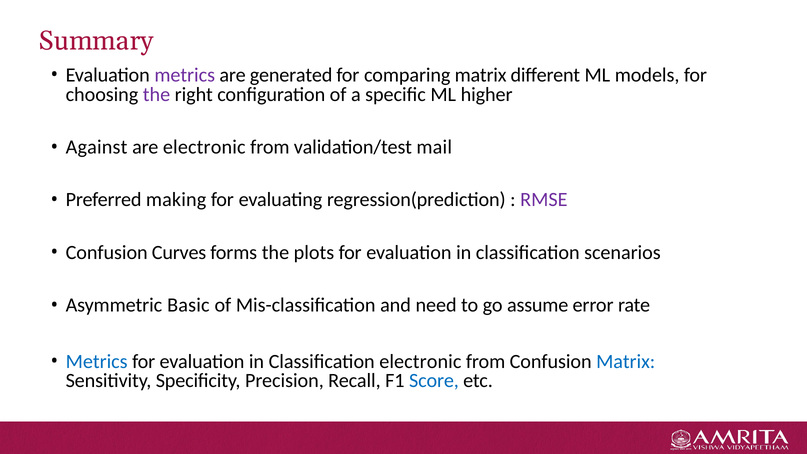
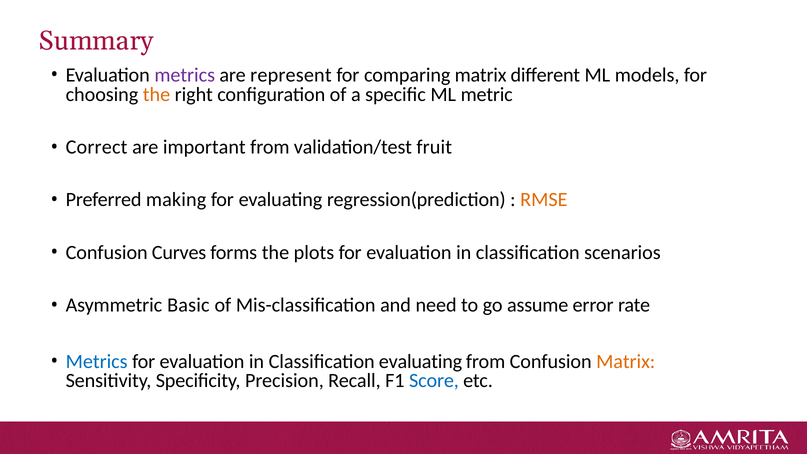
generated: generated -> represent (291, 75)
the colour: purple -> orange (157, 95)
higher: higher -> metric (487, 95)
Against: Against -> Correct (97, 147)
are electronic: electronic -> important (204, 147)
mail: mail -> fruit (434, 147)
RMSE colour: purple -> orange (544, 200)
Classification electronic: electronic -> evaluating (421, 361)
Matrix colour: blue -> orange (626, 361)
